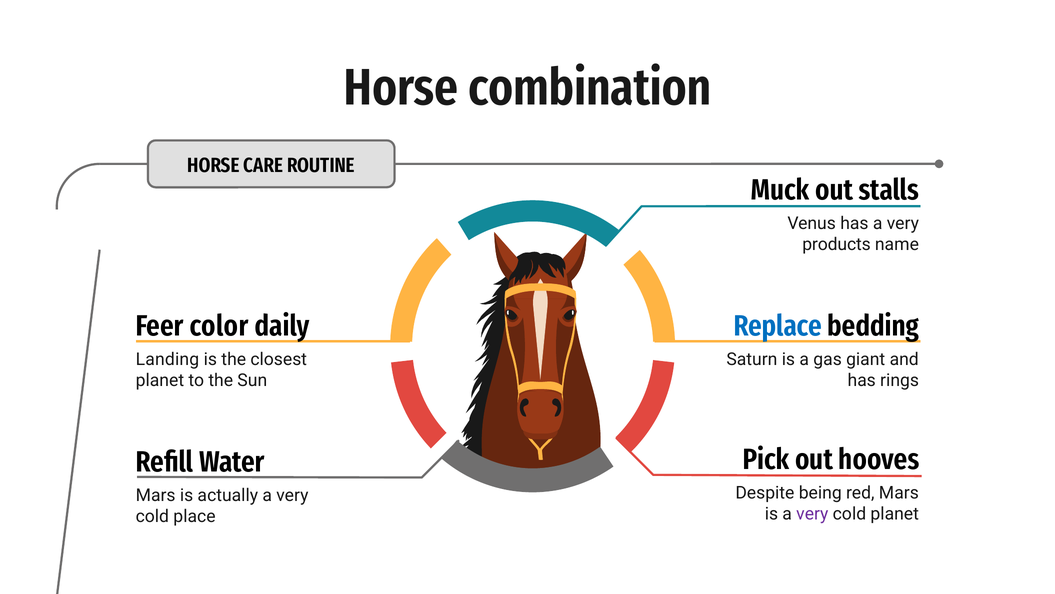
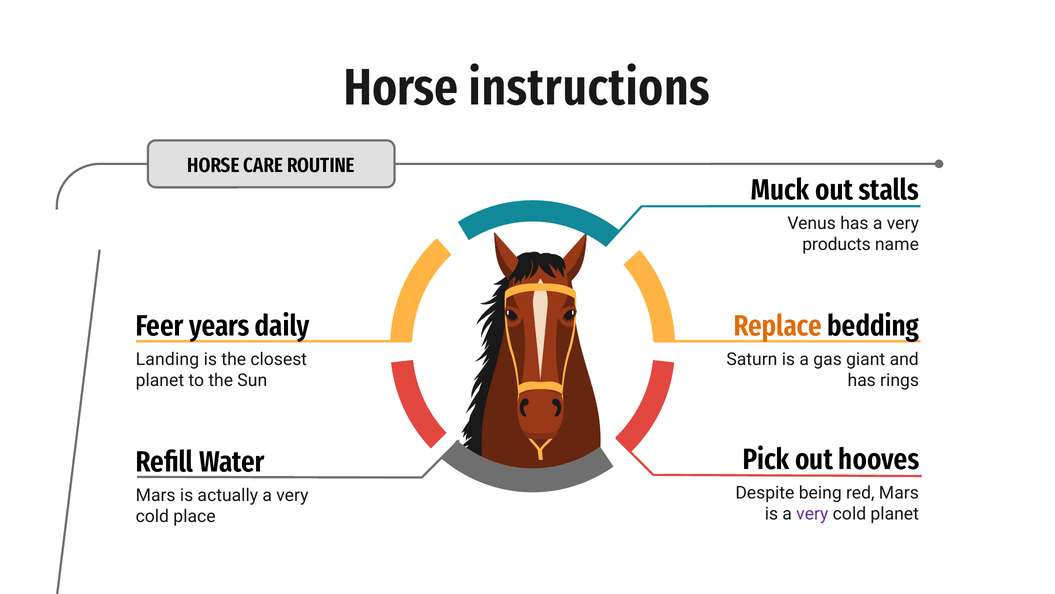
combination: combination -> instructions (589, 88)
color: color -> years (219, 326)
Replace colour: blue -> orange (778, 326)
